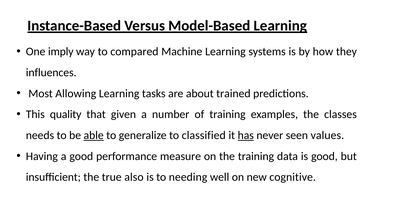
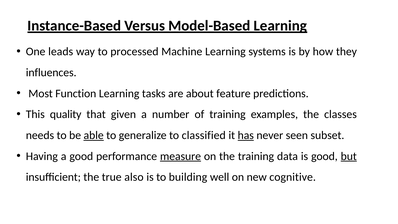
imply: imply -> leads (61, 52)
compared: compared -> processed (134, 52)
Allowing: Allowing -> Function (76, 93)
trained: trained -> feature (233, 93)
values: values -> subset (327, 135)
measure underline: none -> present (181, 156)
but underline: none -> present (349, 156)
needing: needing -> building (188, 177)
